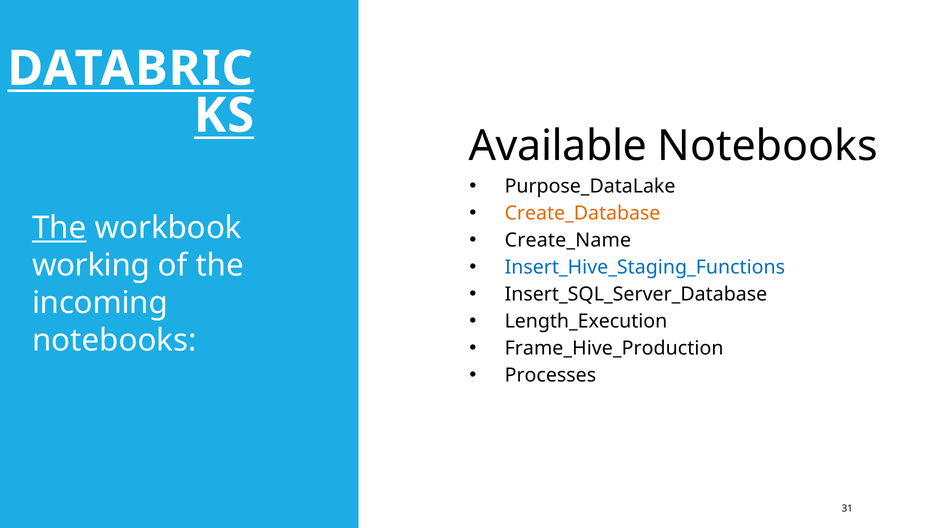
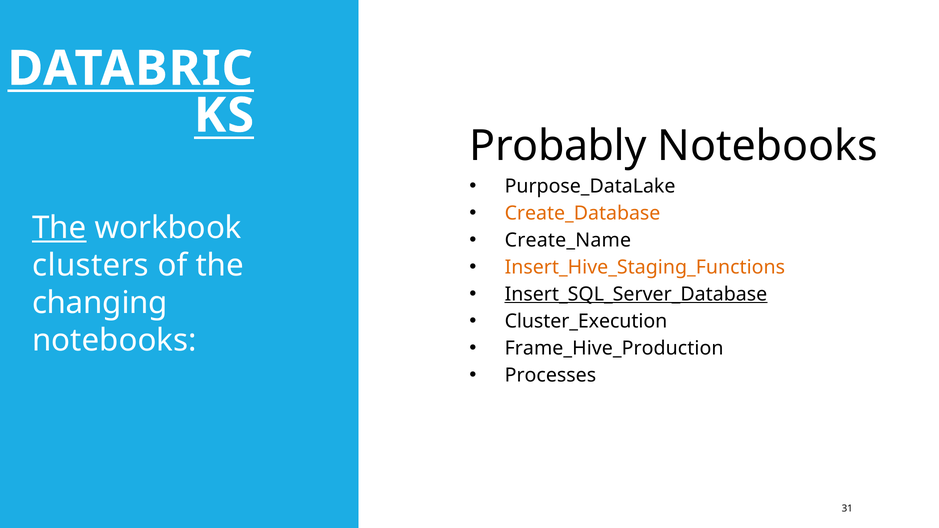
Available: Available -> Probably (558, 146)
working: working -> clusters (91, 266)
Insert_Hive_Staging_Functions colour: blue -> orange (645, 267)
Insert_SQL_Server_Database underline: none -> present (636, 294)
incoming: incoming -> changing (100, 303)
Length_Execution: Length_Execution -> Cluster_Execution (586, 321)
